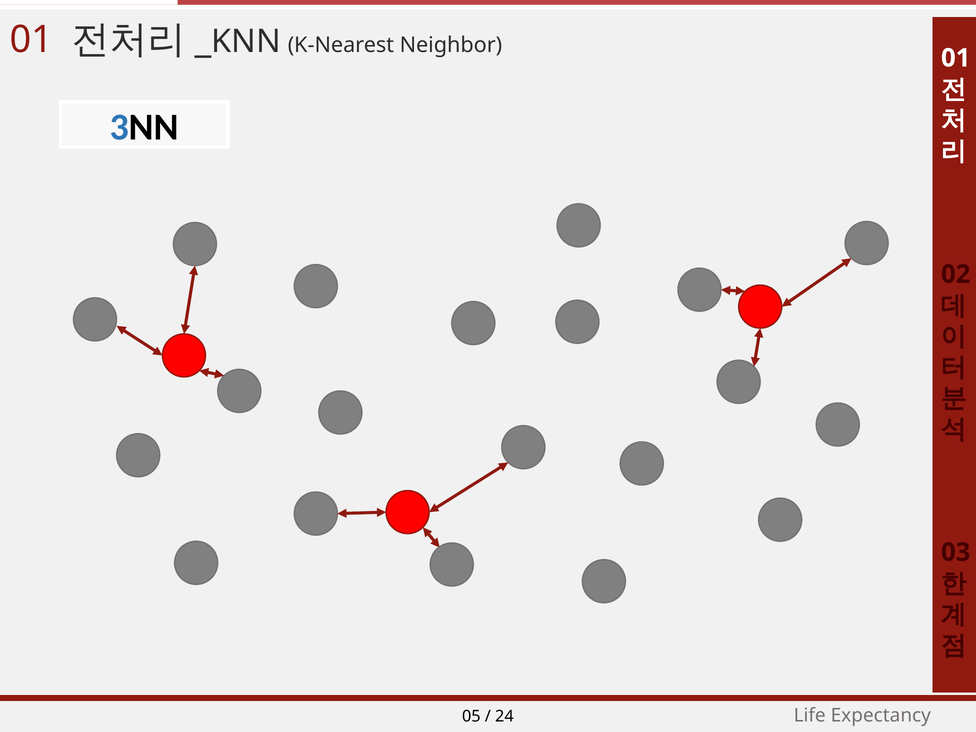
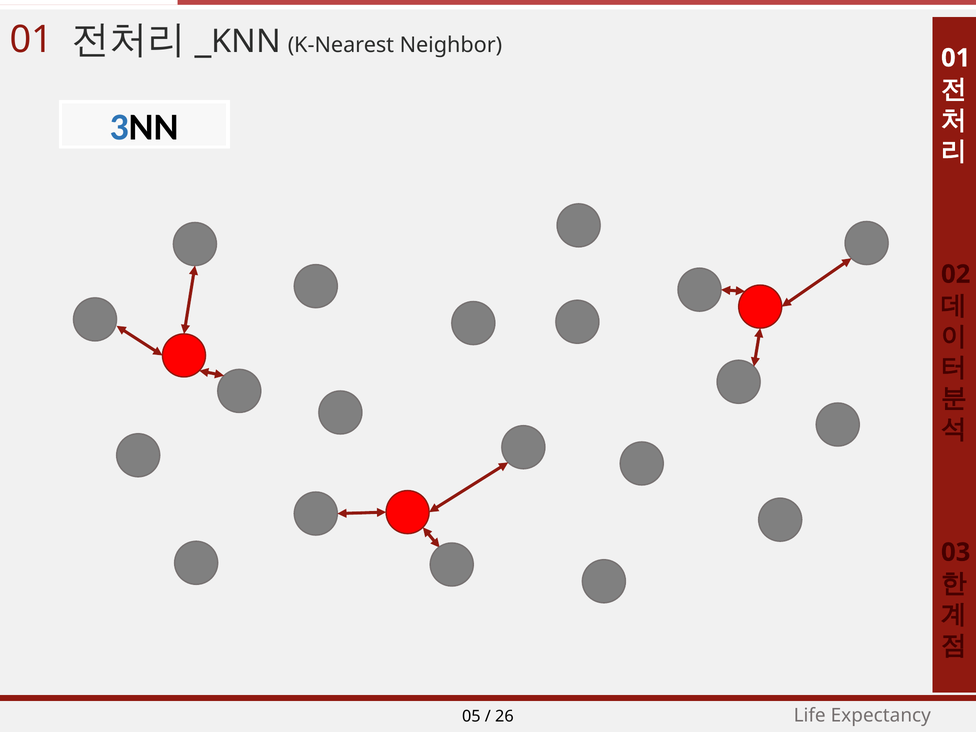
24: 24 -> 26 (504, 716)
